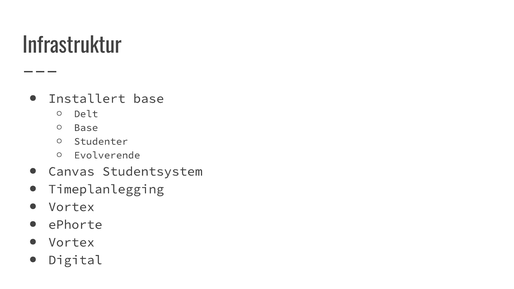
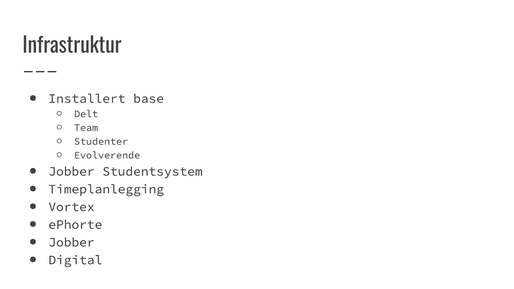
Base: Base -> Team (86, 128)
Canvas: Canvas -> Jobber (71, 171)
Vortex: Vortex -> Jobber (71, 242)
